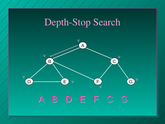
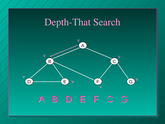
Depth-Stop: Depth-Stop -> Depth-That (68, 22)
